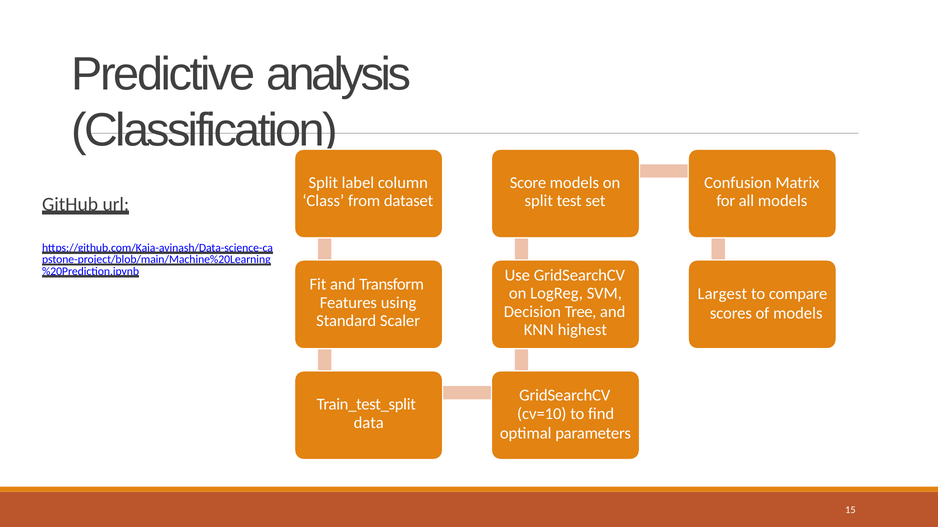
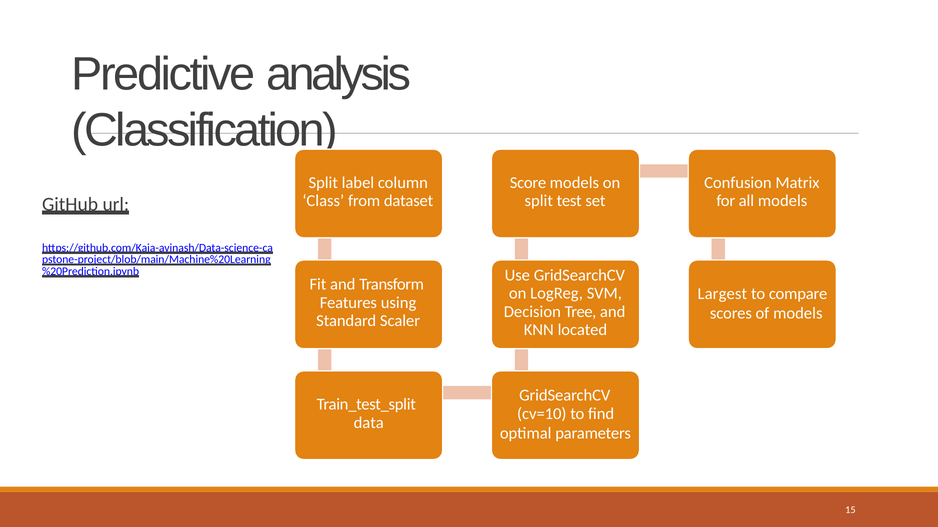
highest: highest -> located (582, 330)
